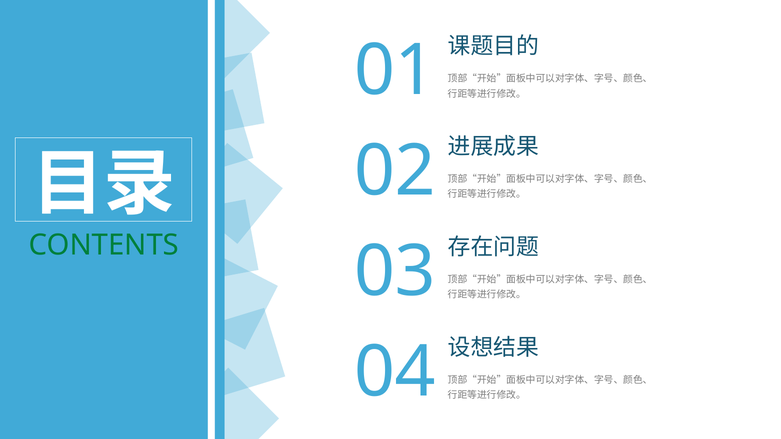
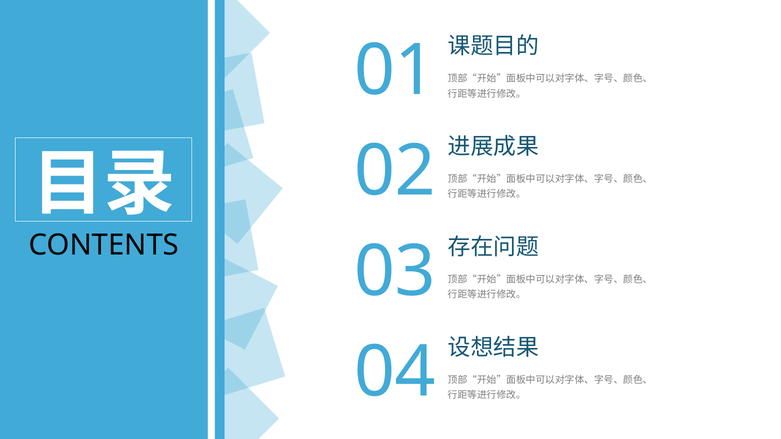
CONTENTS colour: green -> black (104, 245)
